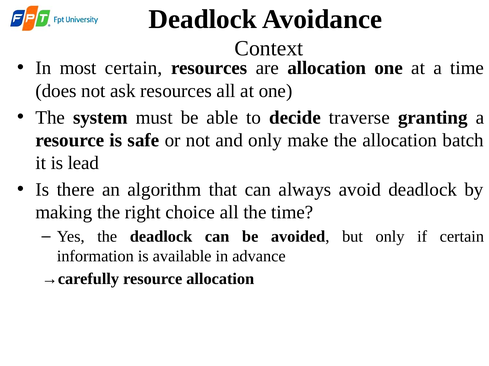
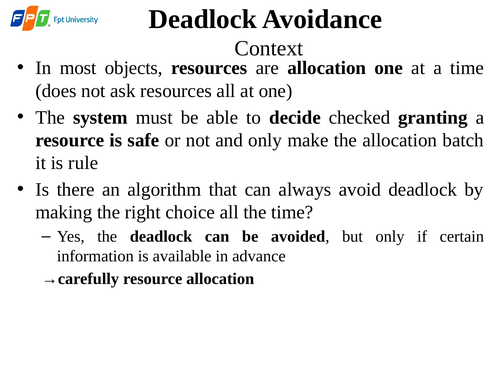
most certain: certain -> objects (134, 68)
traverse: traverse -> checked (360, 118)
lead: lead -> rule (83, 163)
